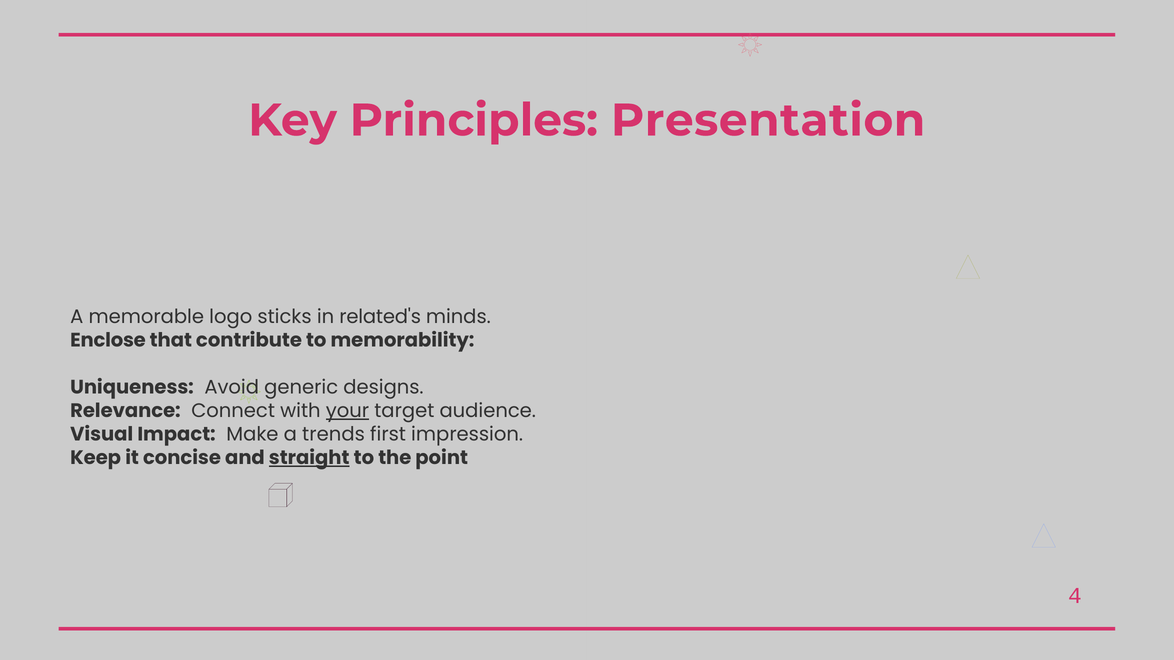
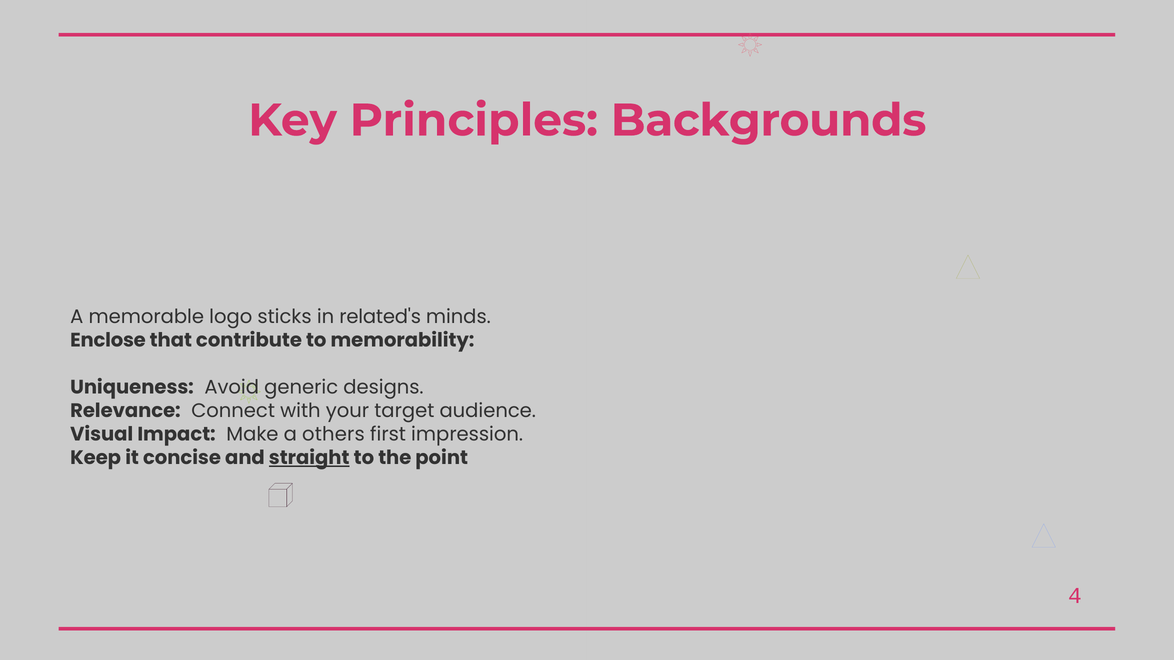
Presentation: Presentation -> Backgrounds (769, 121)
your underline: present -> none (348, 411)
trends: trends -> others (333, 435)
